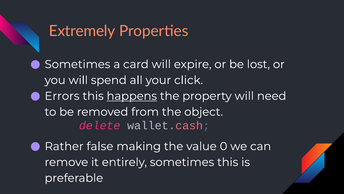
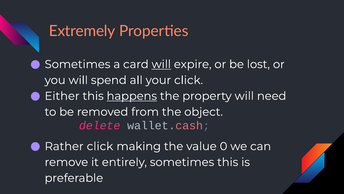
will underline: none -> present (161, 64)
Errors: Errors -> Either (62, 96)
Rather false: false -> click (100, 146)
